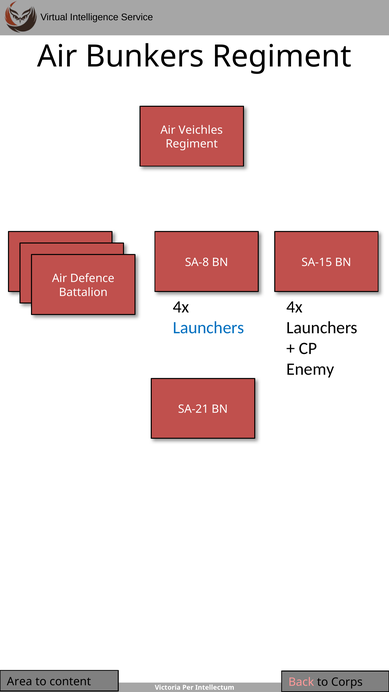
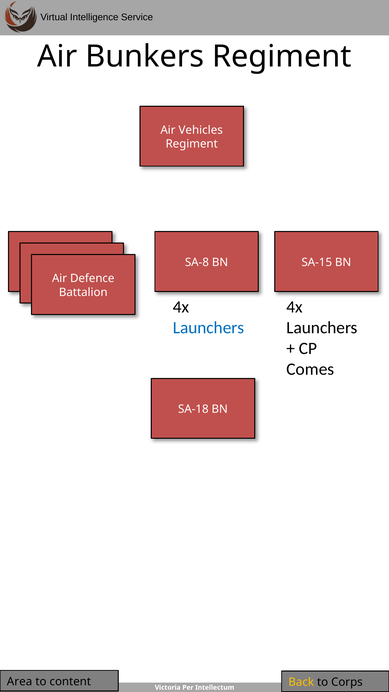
Veichles: Veichles -> Vehicles (201, 130)
Enemy: Enemy -> Comes (310, 369)
SA-21: SA-21 -> SA-18 (193, 409)
Back colour: pink -> yellow (301, 682)
